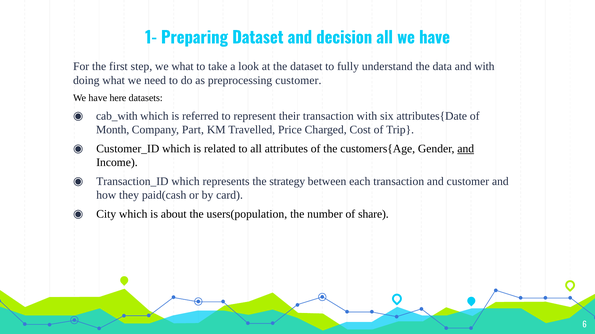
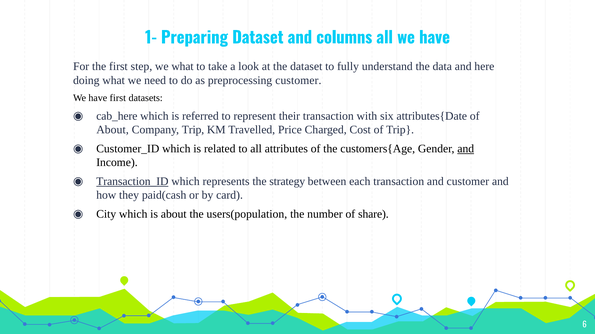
decision: decision -> columns (344, 38)
and with: with -> here (484, 67)
have here: here -> first (118, 98)
cab_with: cab_with -> cab_here (117, 116)
Month: Month -> About (113, 130)
Company Part: Part -> Trip (193, 130)
Transaction_ID underline: none -> present (132, 182)
